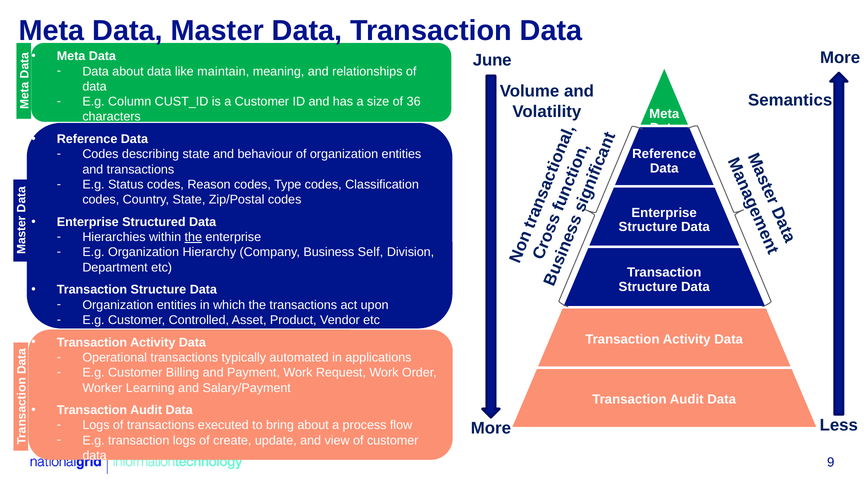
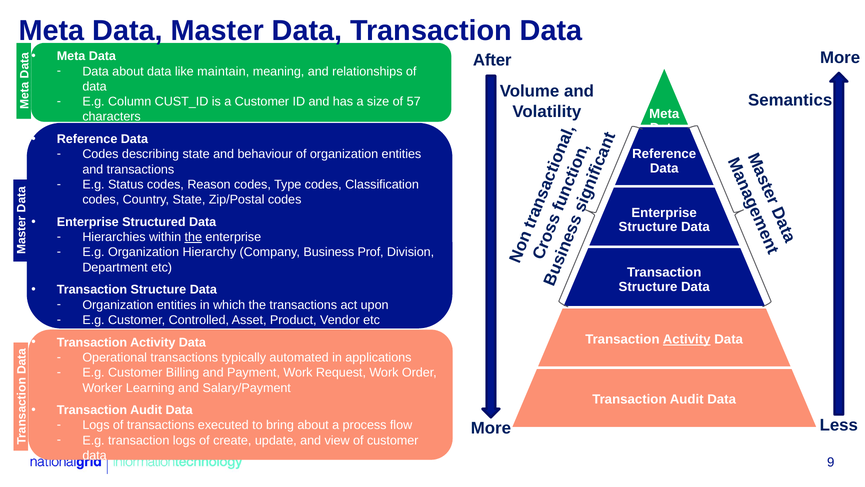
June: June -> After (492, 60)
36: 36 -> 57 (414, 102)
Self: Self -> Prof (371, 252)
Activity underline: none -> present (687, 339)
